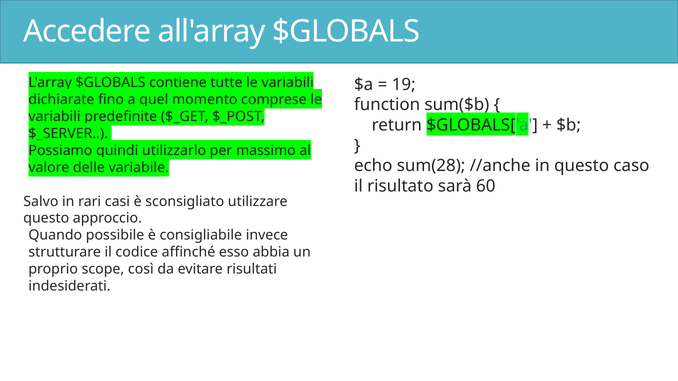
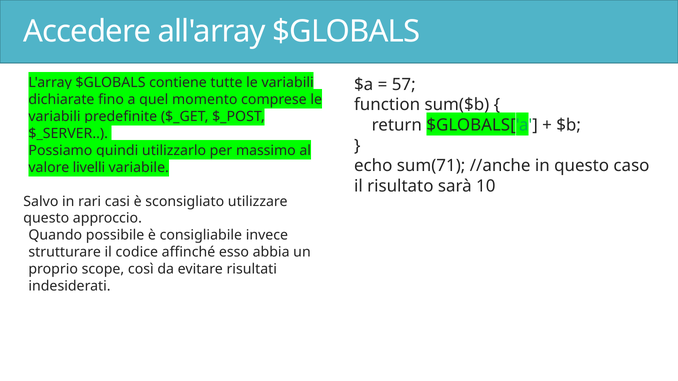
19: 19 -> 57 (404, 85)
sum(28: sum(28 -> sum(71 (431, 166)
delle: delle -> livelli (89, 168)
60: 60 -> 10 (486, 186)
